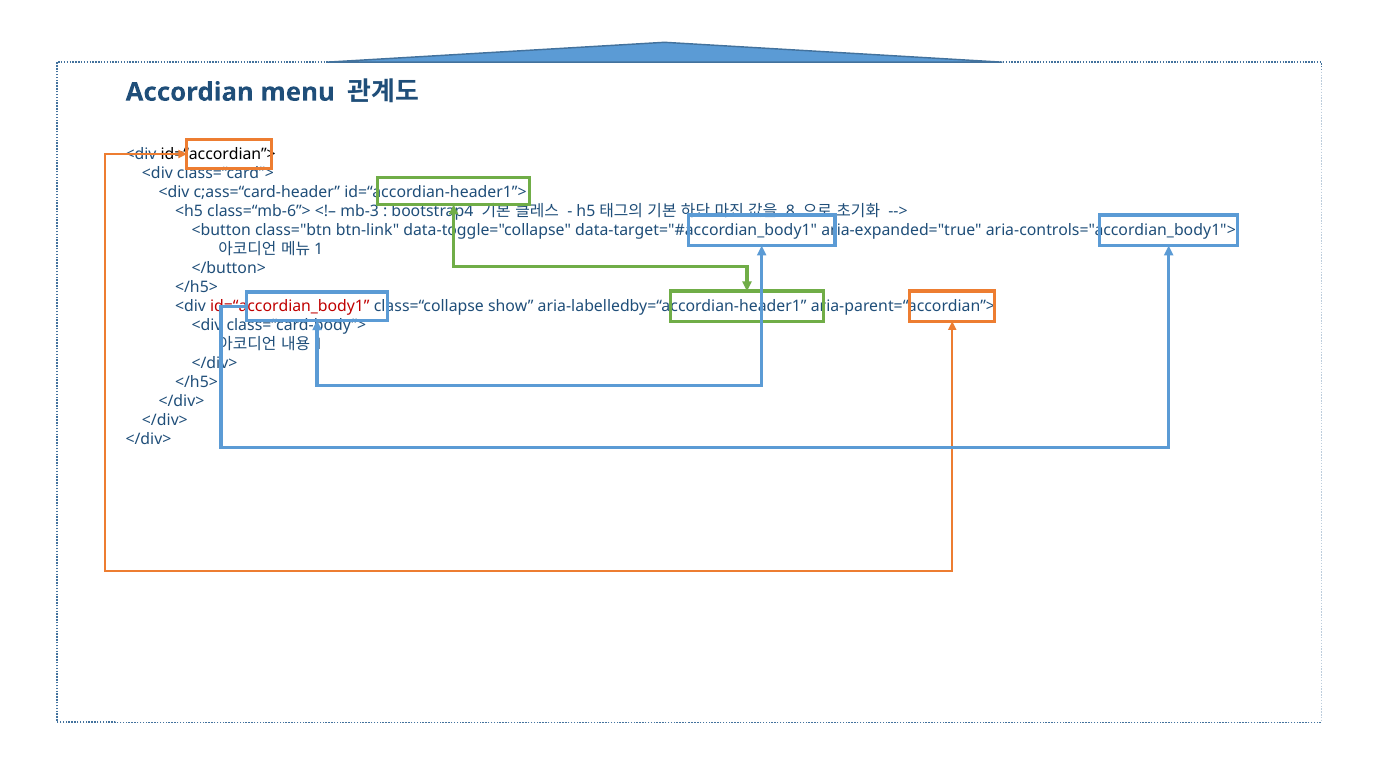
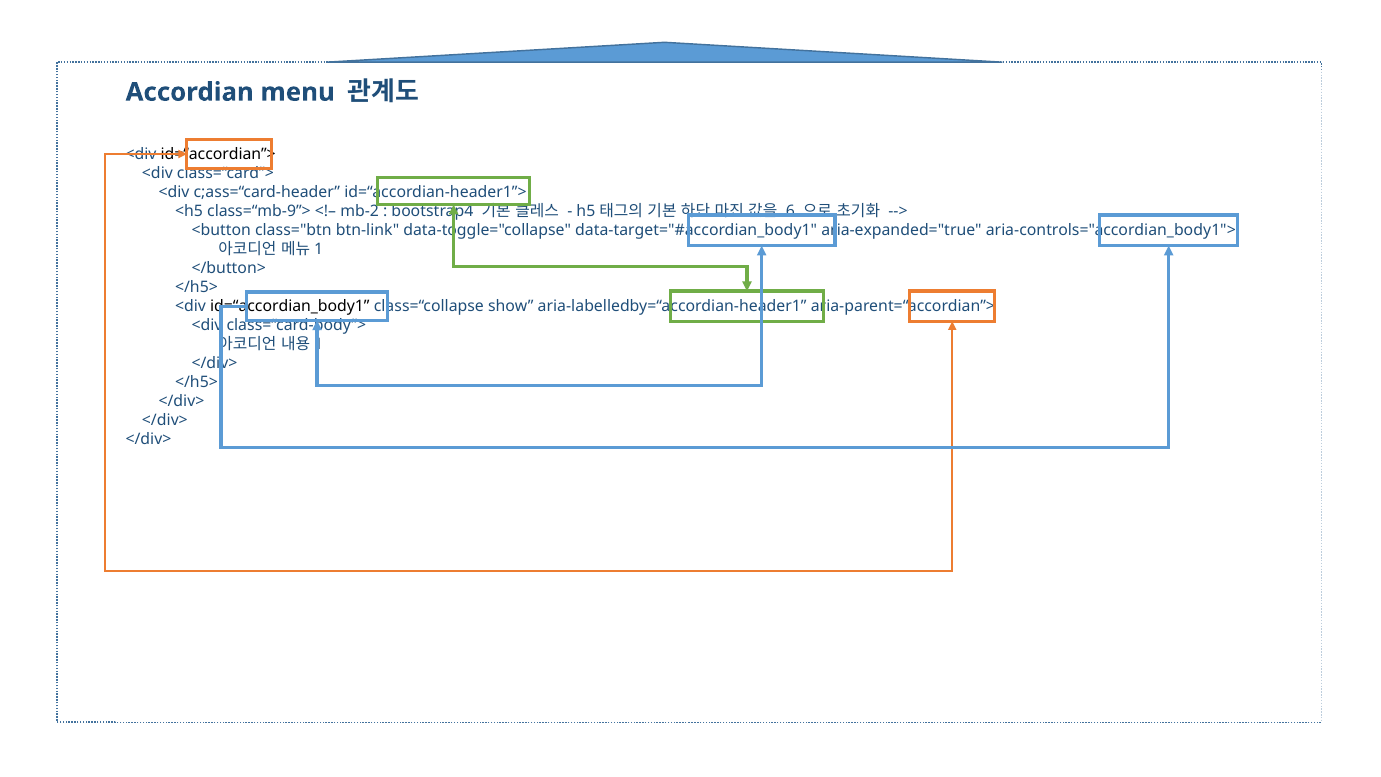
class=“mb-6”>: class=“mb-6”> -> class=“mb-9”> (259, 212)
mb-3: mb-3 -> mb-2 (360, 212)
8: 8 -> 6 (790, 212)
id=“accordian_body1 colour: red -> black (290, 307)
